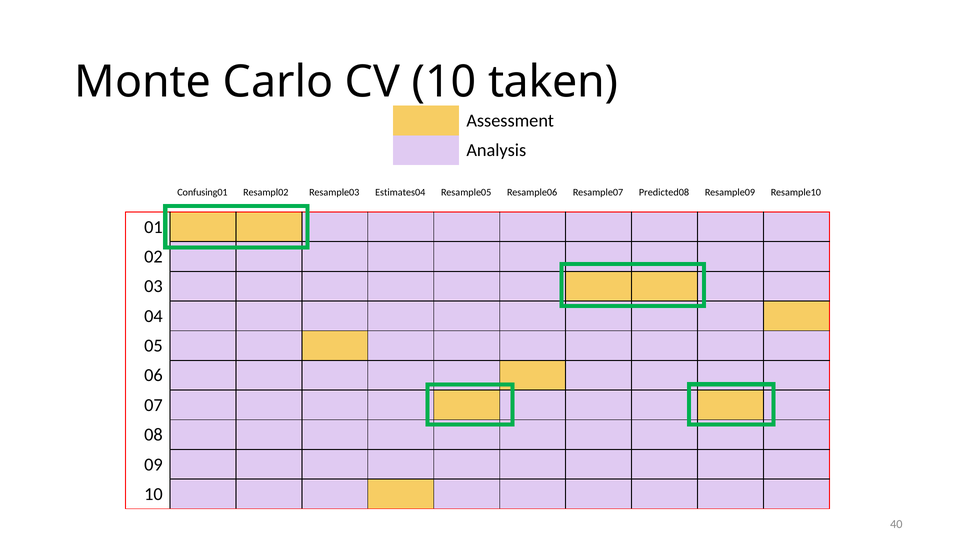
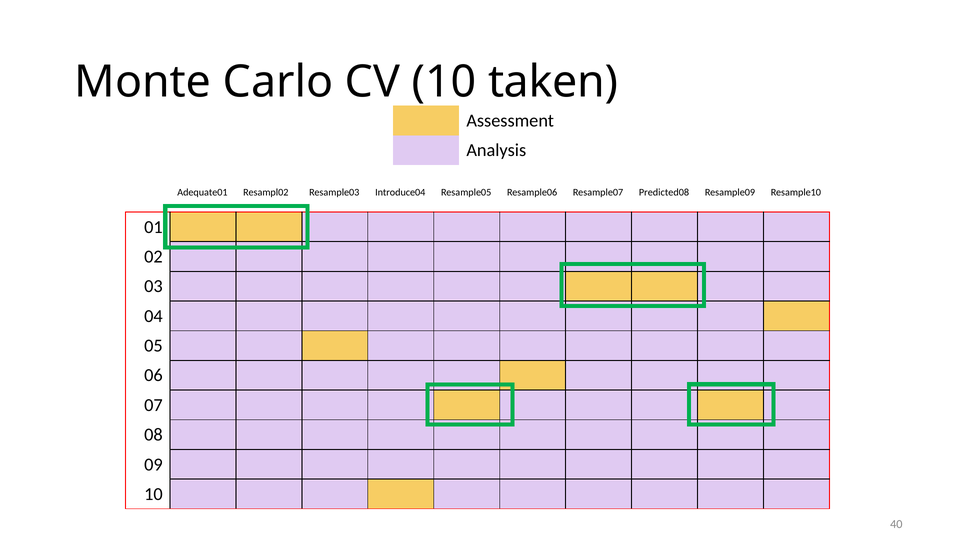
Confusing01: Confusing01 -> Adequate01 (202, 192)
Estimates04: Estimates04 -> Introduce04 (400, 192)
